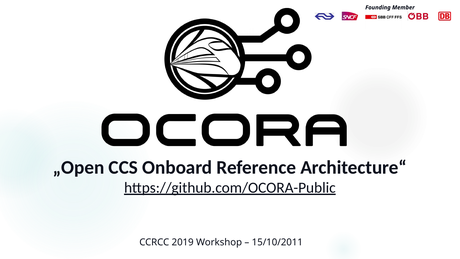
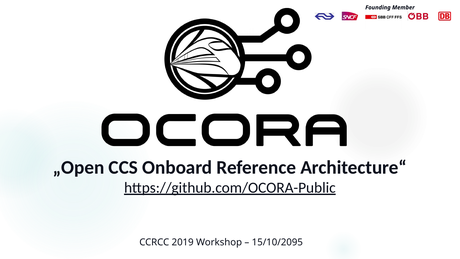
15/10/2011: 15/10/2011 -> 15/10/2095 (277, 242)
